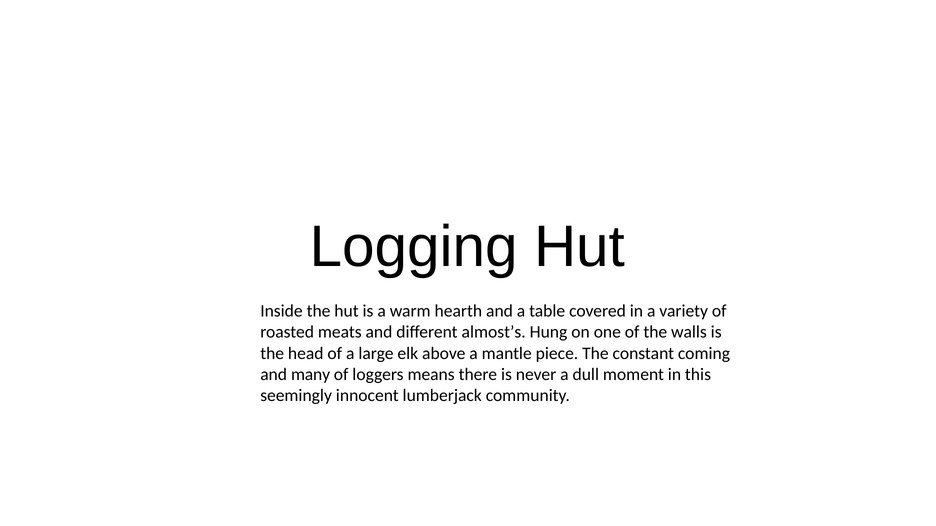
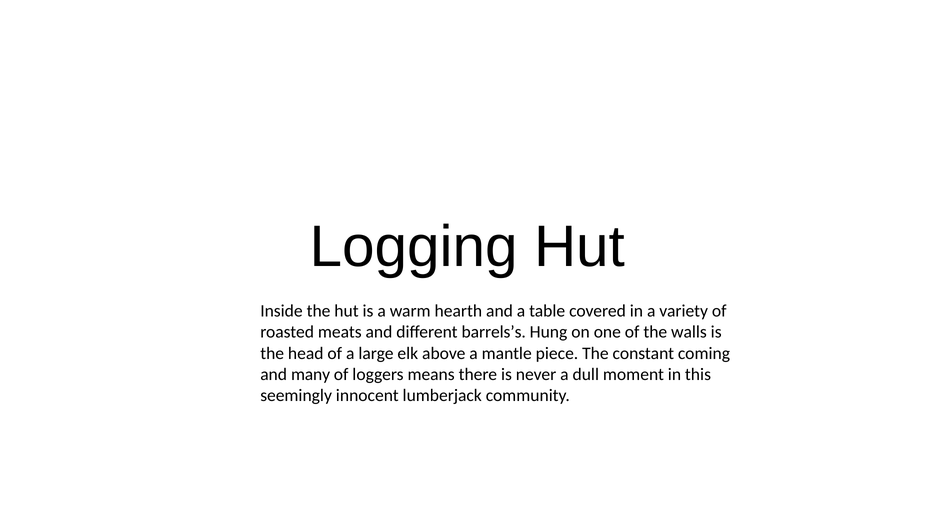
almost’s: almost’s -> barrels’s (494, 333)
